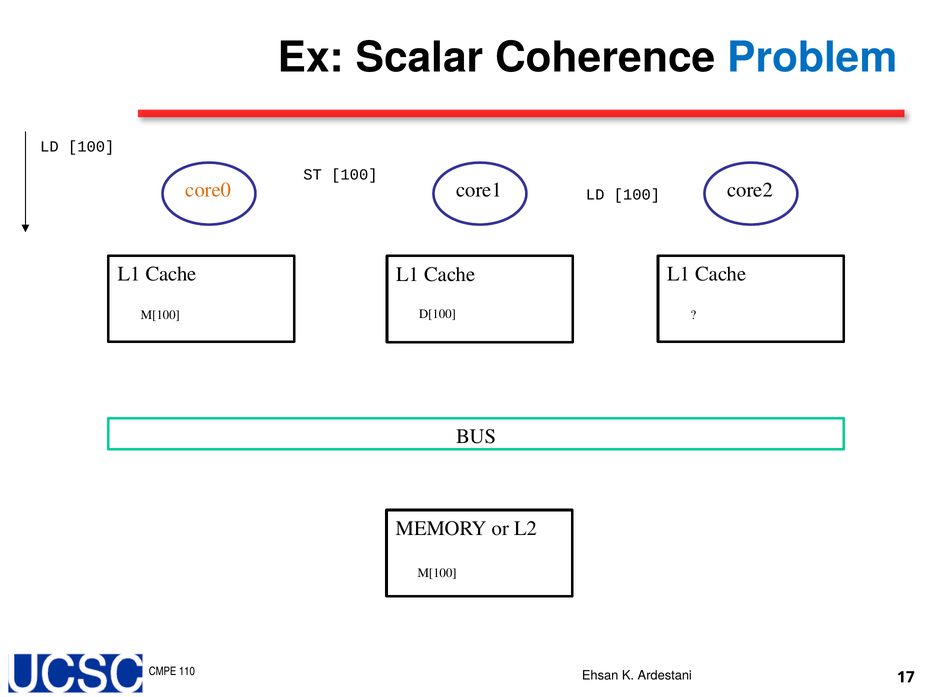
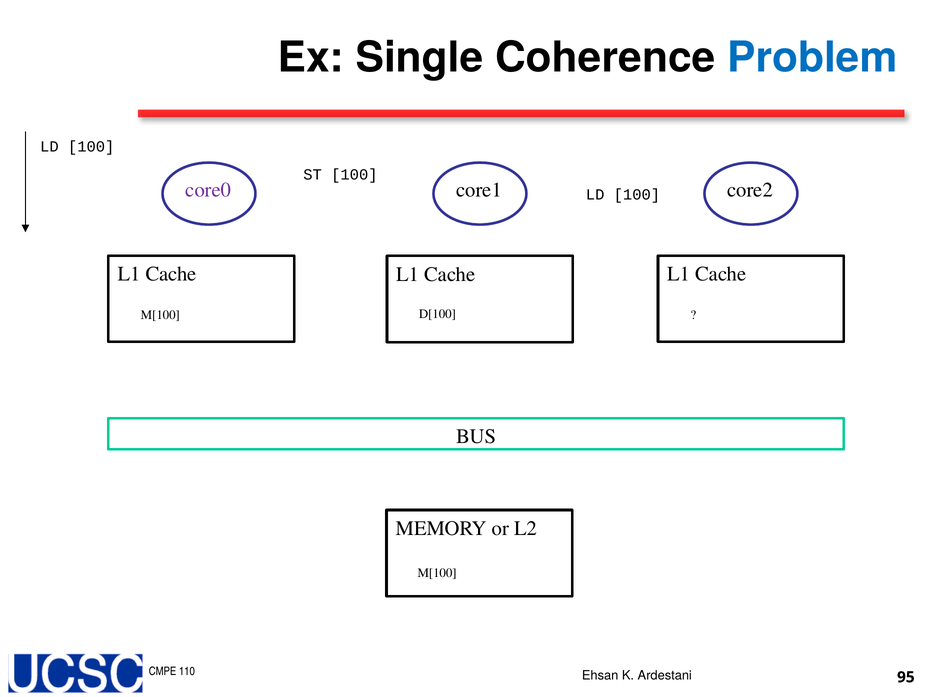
Scalar: Scalar -> Single (420, 57)
core0 colour: orange -> purple (208, 190)
17: 17 -> 95 (906, 677)
